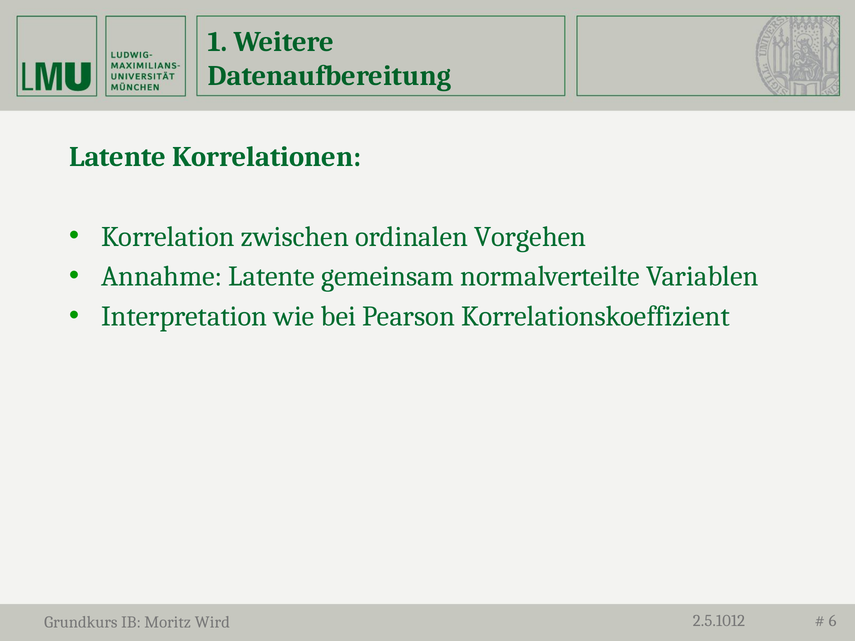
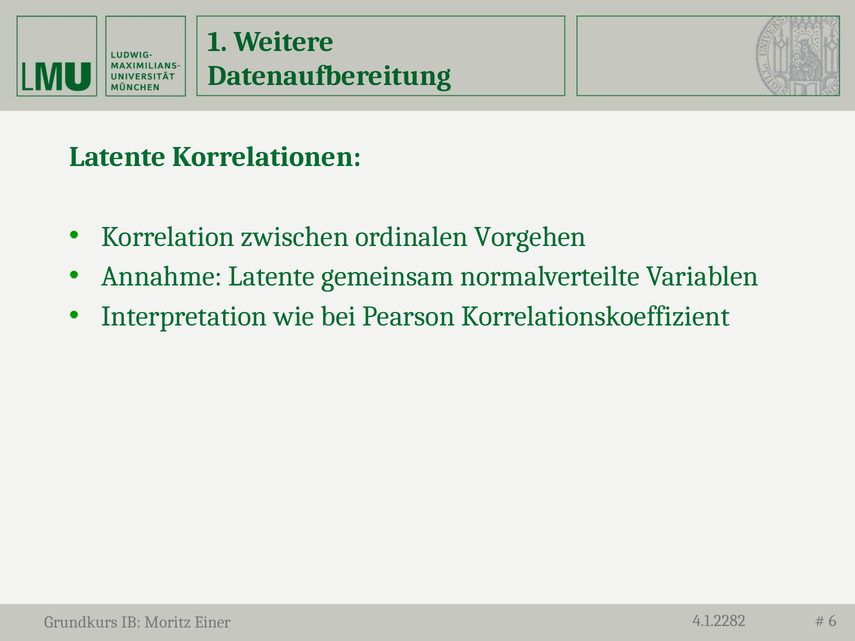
2.5.1012: 2.5.1012 -> 4.1.2282 (719, 621)
Wird: Wird -> Einer (213, 622)
